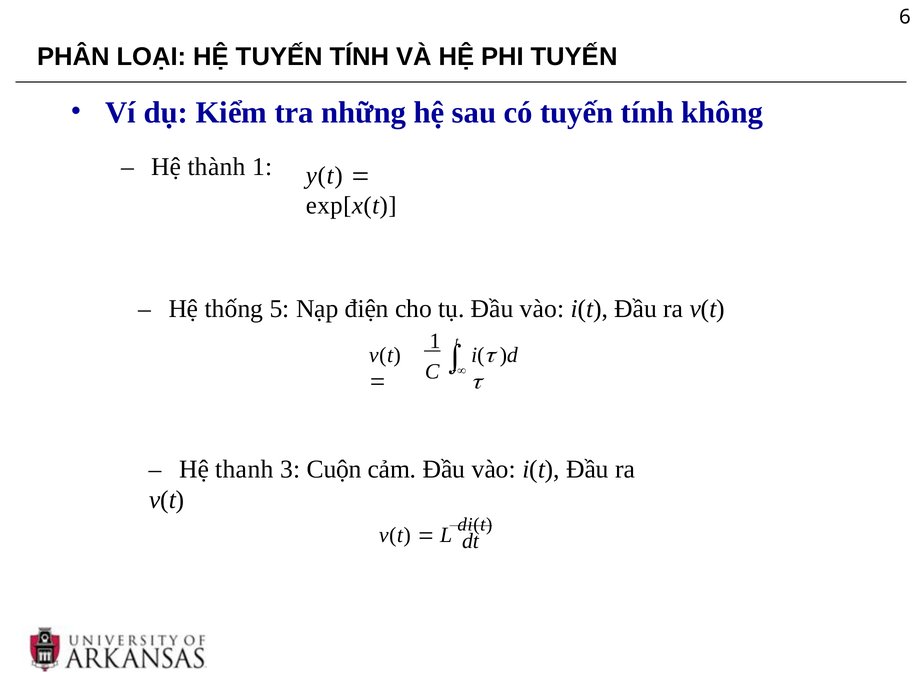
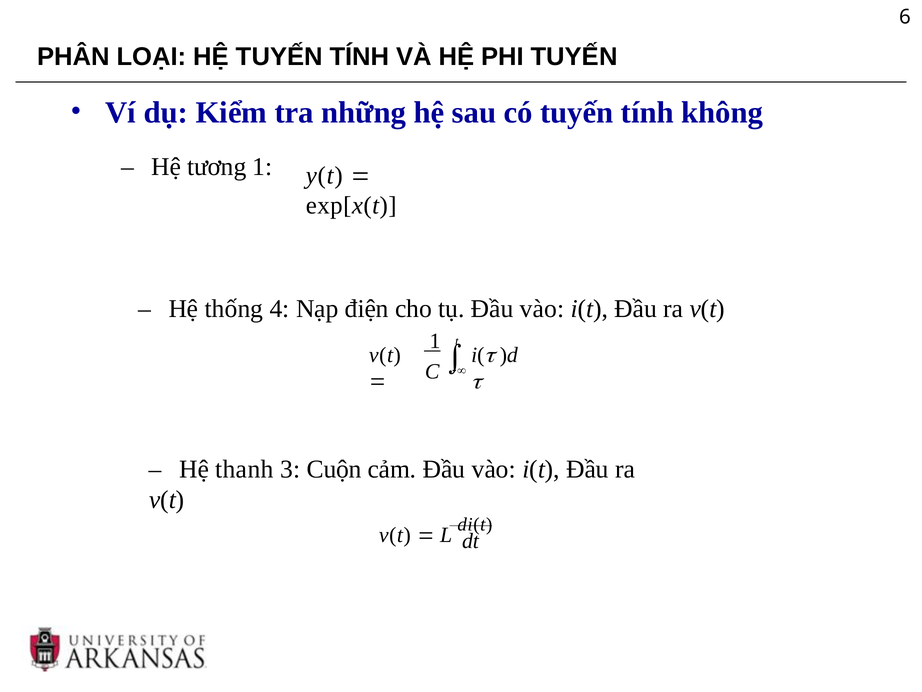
thành: thành -> tương (217, 167)
5: 5 -> 4 (280, 308)
